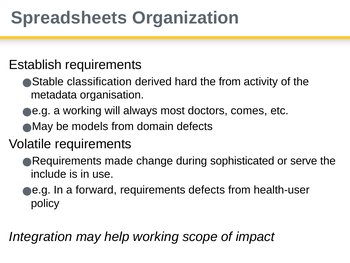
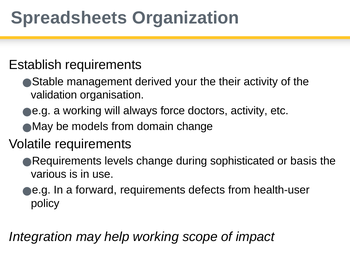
classification: classification -> management (99, 81)
hard: hard -> your (186, 81)
the from: from -> their (230, 81)
metadata: metadata -> validation (54, 95)
most: most -> force (173, 111)
doctors comes: comes -> activity (249, 111)
domain defects: defects -> change (195, 126)
made: made -> levels (119, 161)
serve: serve -> basis (304, 161)
include: include -> various (49, 174)
